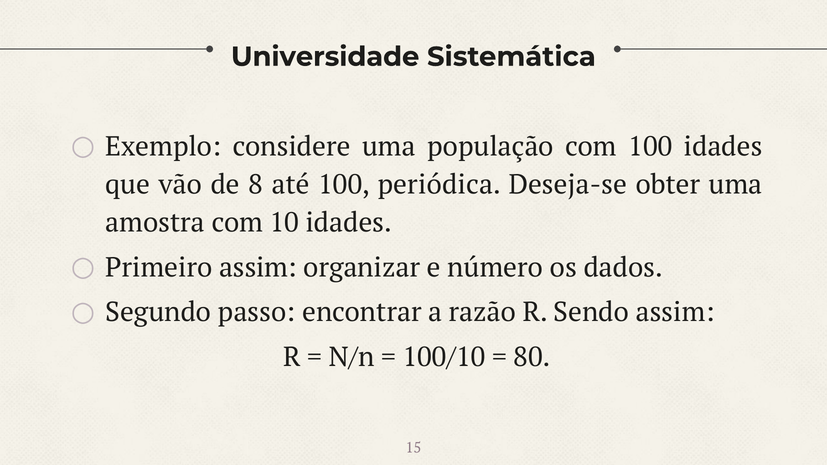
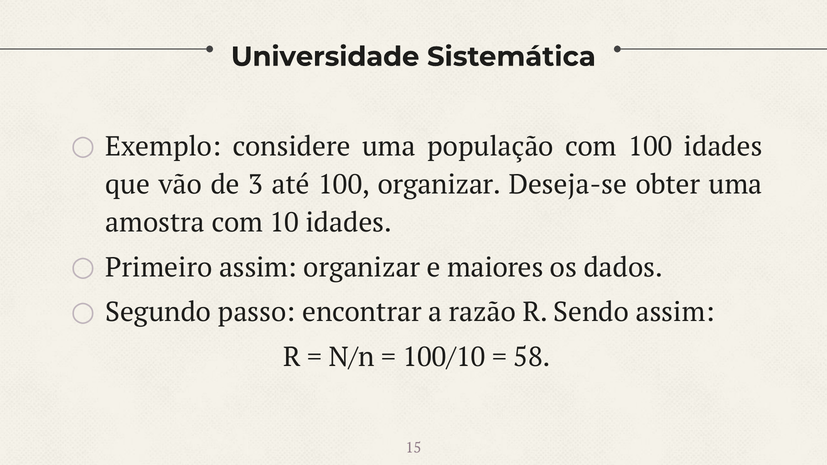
8: 8 -> 3 (256, 185)
100 periódica: periódica -> organizar (439, 185)
número: número -> maiores (495, 268)
80: 80 -> 58 (532, 357)
